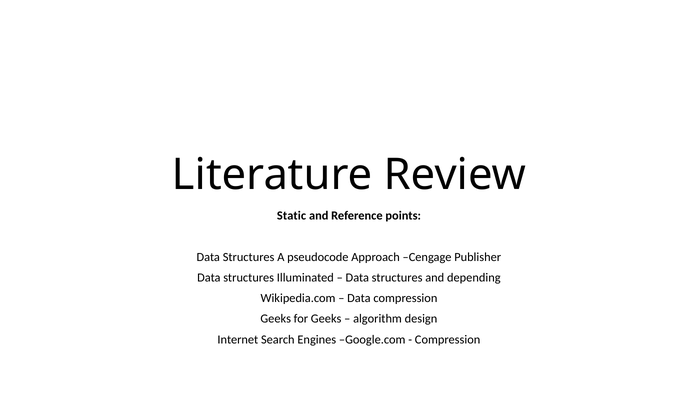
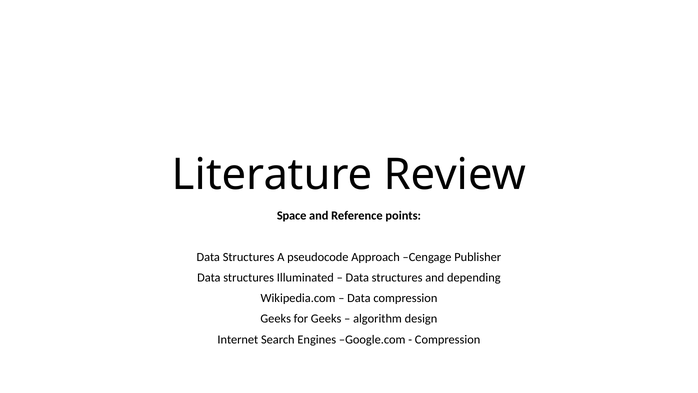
Static: Static -> Space (292, 215)
